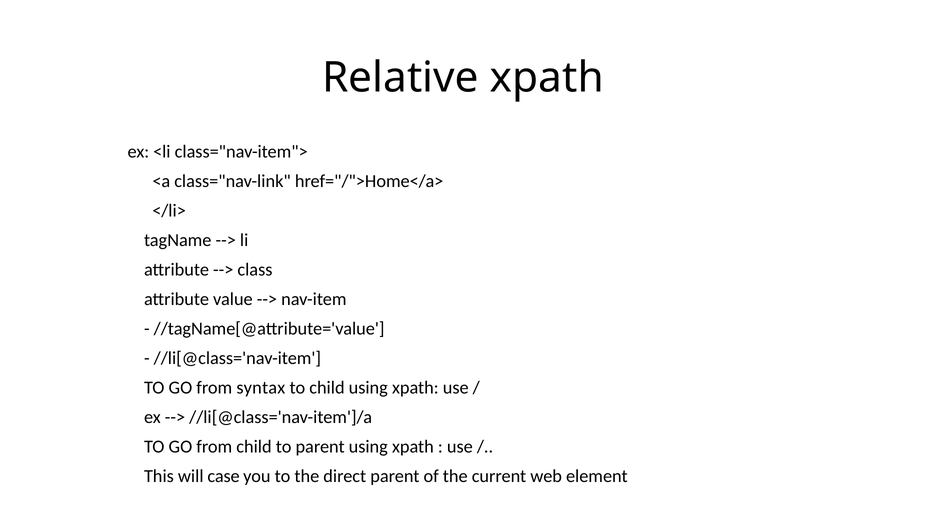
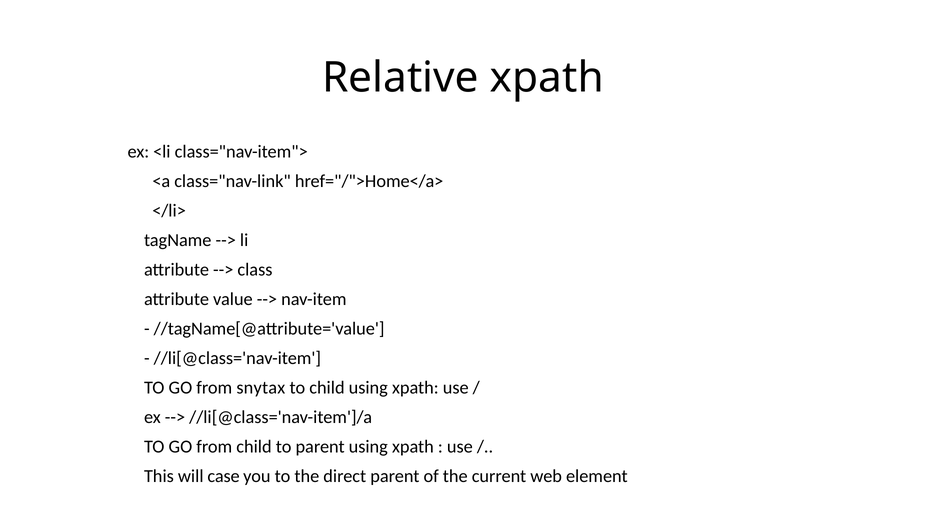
syntax: syntax -> snytax (261, 387)
